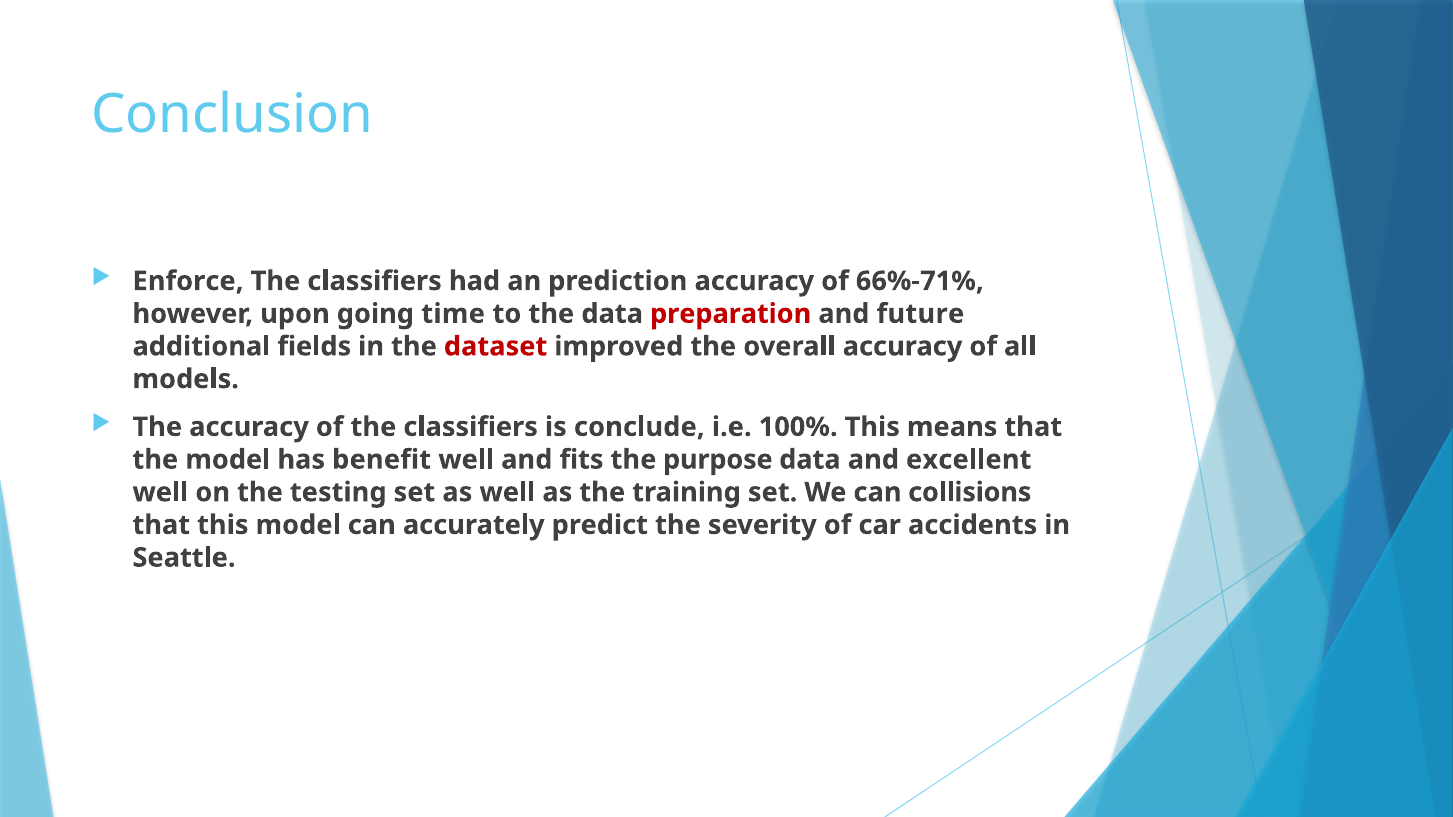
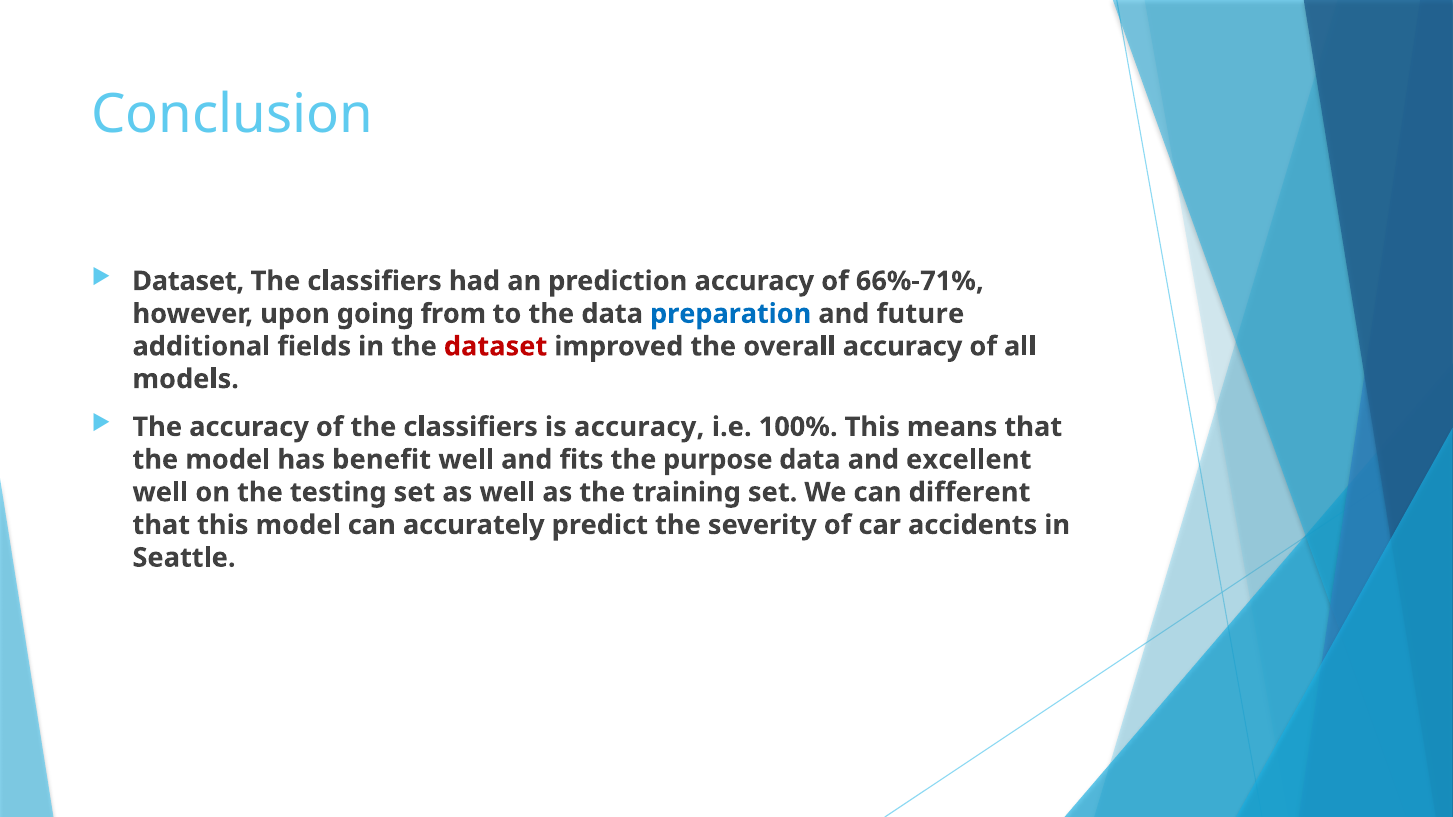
Enforce: Enforce -> Dataset (188, 281)
time: time -> from (453, 314)
preparation colour: red -> blue (731, 314)
is conclude: conclude -> accuracy (639, 427)
collisions: collisions -> different (970, 493)
